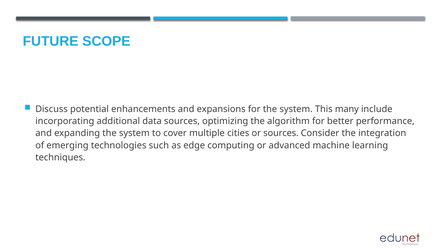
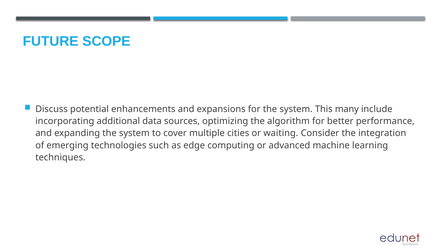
or sources: sources -> waiting (281, 133)
